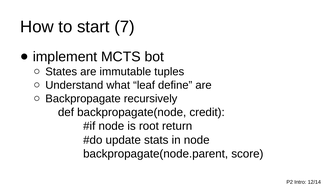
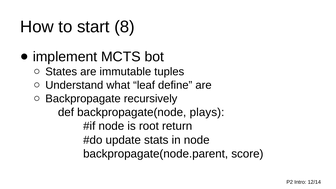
7: 7 -> 8 (125, 27)
credit: credit -> plays (207, 112)
